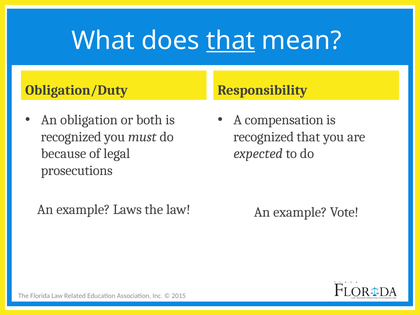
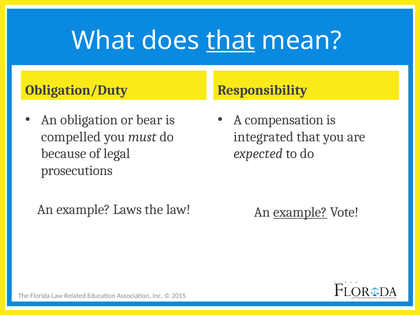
both: both -> bear (149, 120)
recognized: recognized -> compelled (71, 137)
recognized: recognized -> integrated (263, 137)
example underline: none -> present (300, 212)
